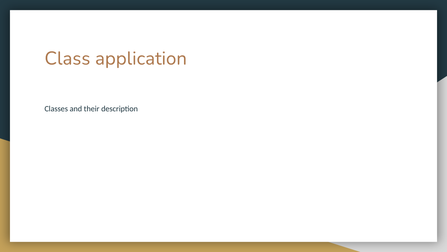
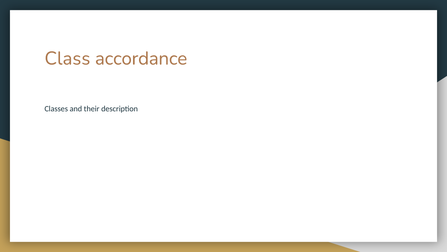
application: application -> accordance (141, 58)
